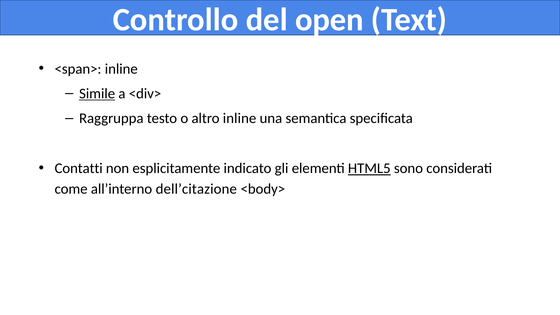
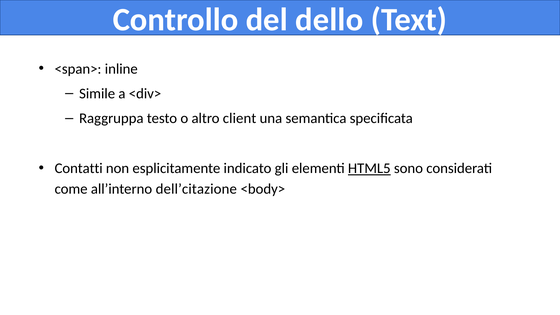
open: open -> dello (329, 20)
Simile underline: present -> none (97, 94)
altro inline: inline -> client (240, 118)
